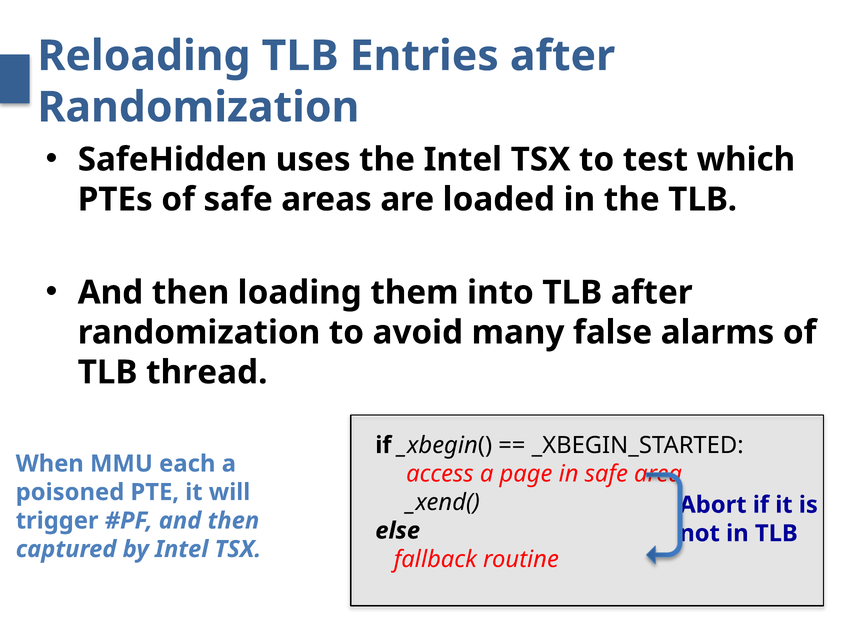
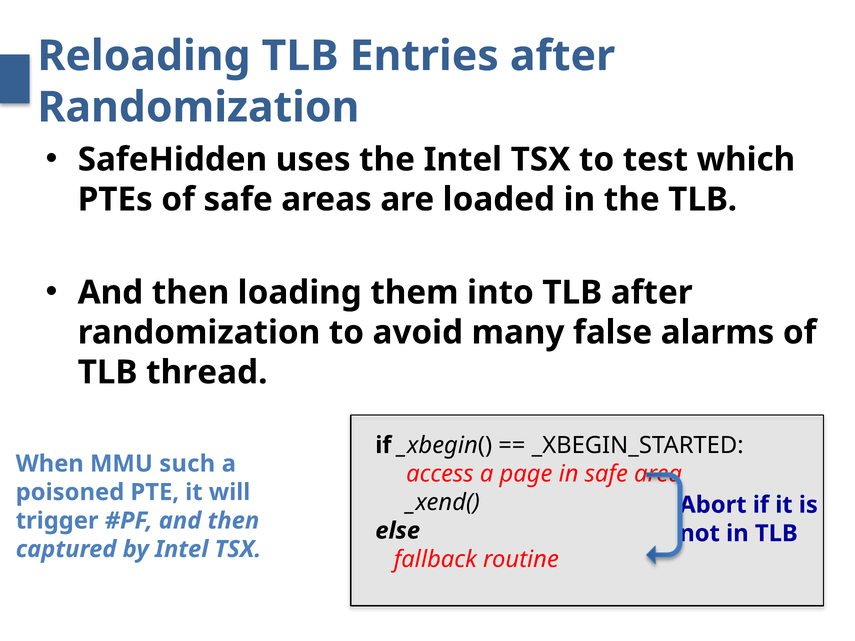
each: each -> such (187, 464)
